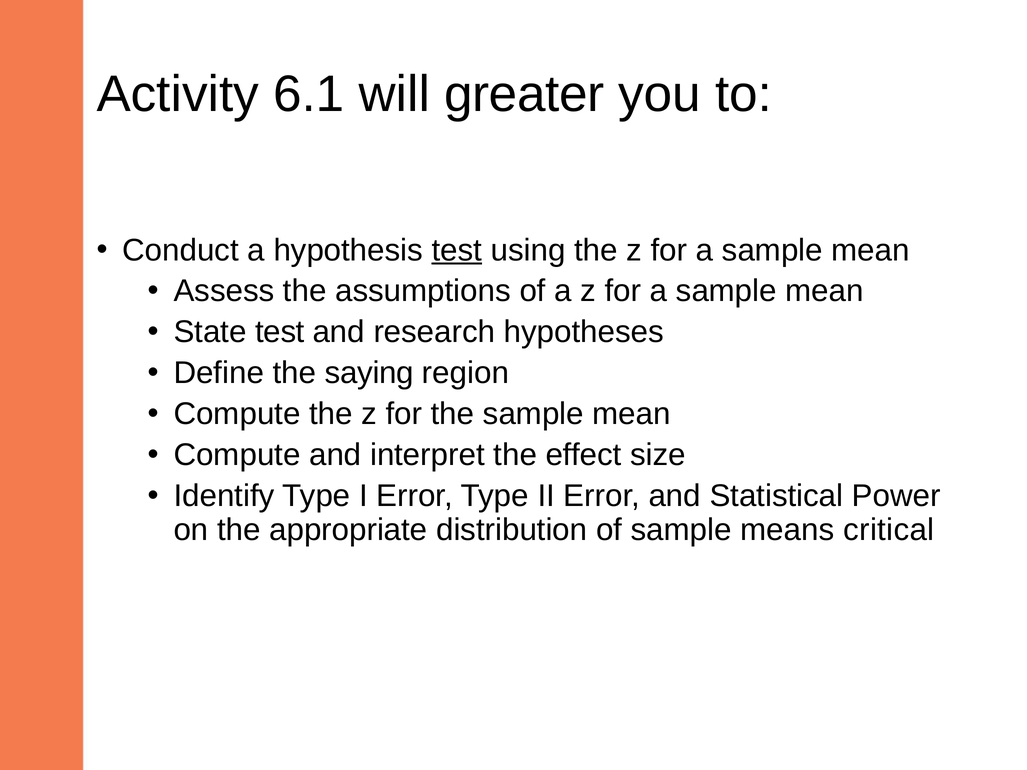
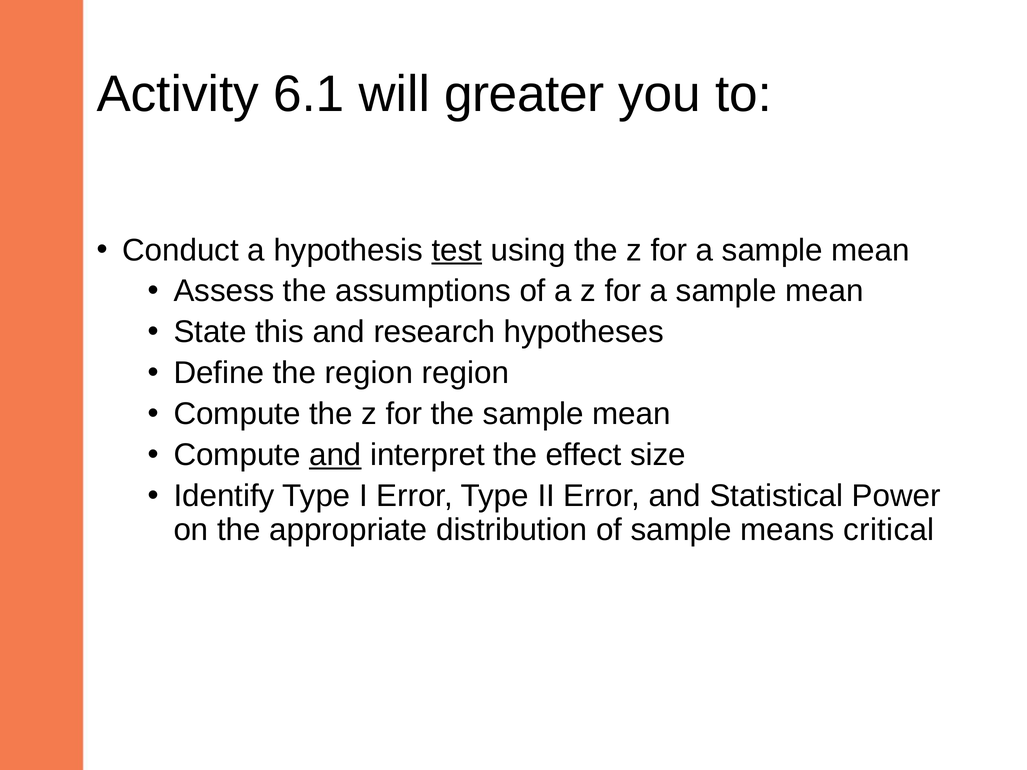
State test: test -> this (280, 332)
the saying: saying -> region (369, 373)
and underline: none -> present (335, 455)
